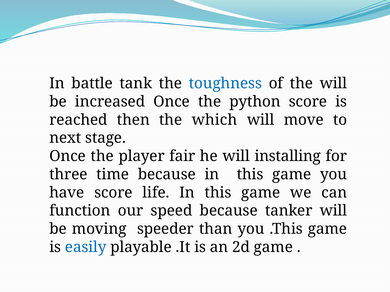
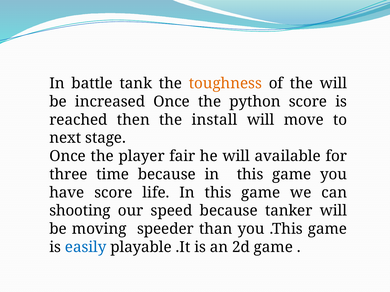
toughness colour: blue -> orange (225, 84)
which: which -> install (215, 120)
installing: installing -> available (288, 156)
function: function -> shooting (80, 211)
